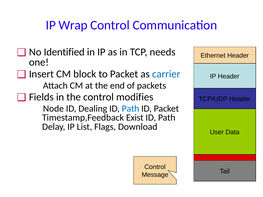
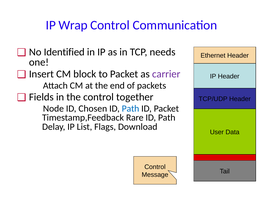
carrier colour: blue -> purple (166, 74)
modifies: modifies -> together (135, 97)
Dealing: Dealing -> Chosen (93, 109)
Exist: Exist -> Rare (135, 118)
